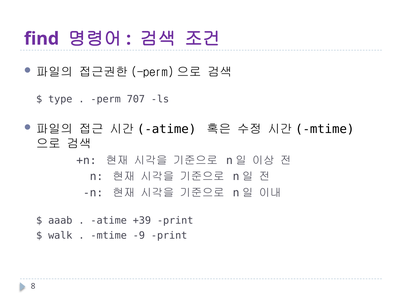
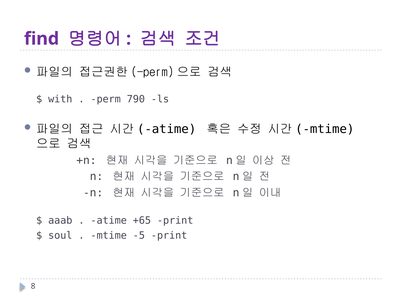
type: type -> with (60, 99)
707: 707 -> 790 (136, 99)
+39: +39 -> +65 (142, 221)
walk: walk -> soul (60, 236)
-9: -9 -> -5 (139, 236)
